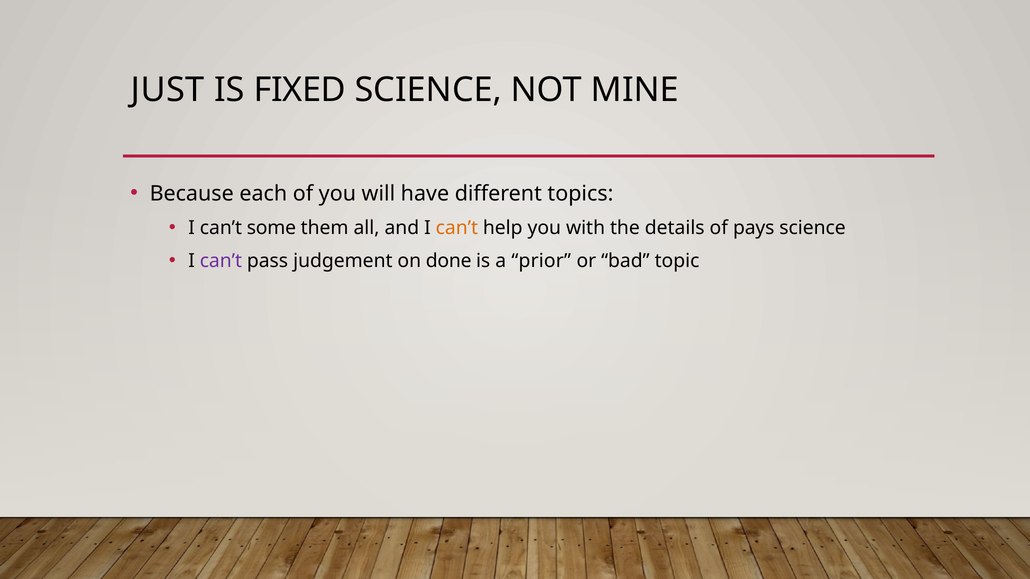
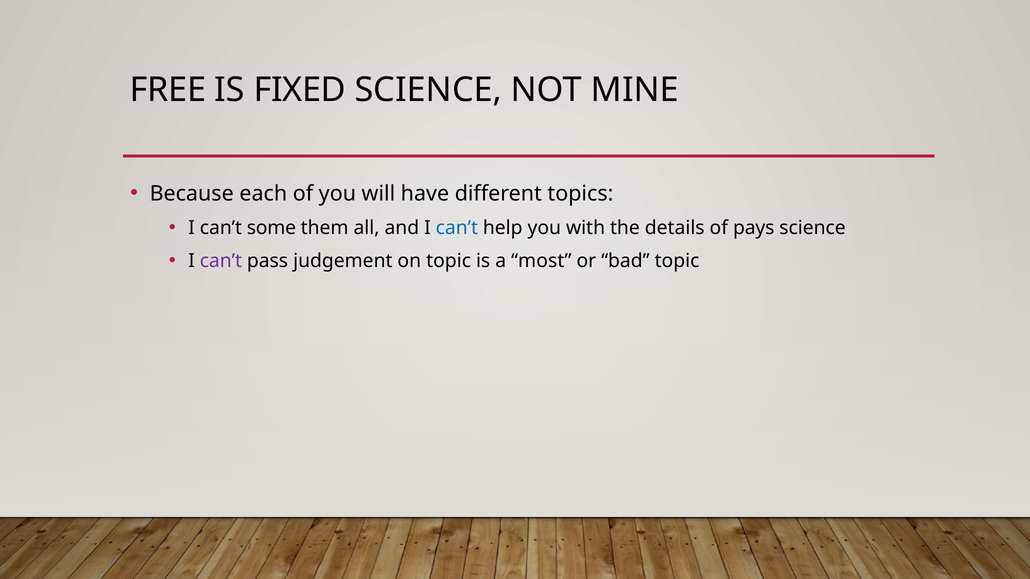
JUST: JUST -> FREE (168, 90)
can’t colour: orange -> blue (457, 228)
on done: done -> topic (449, 261)
prior: prior -> most (541, 261)
